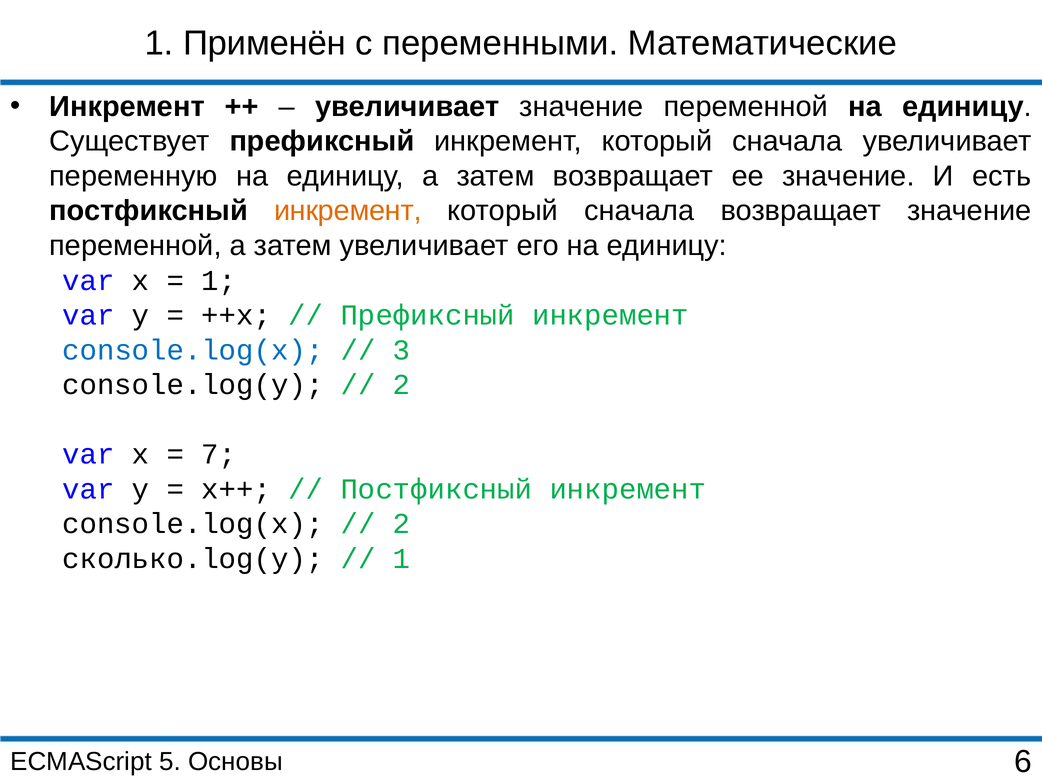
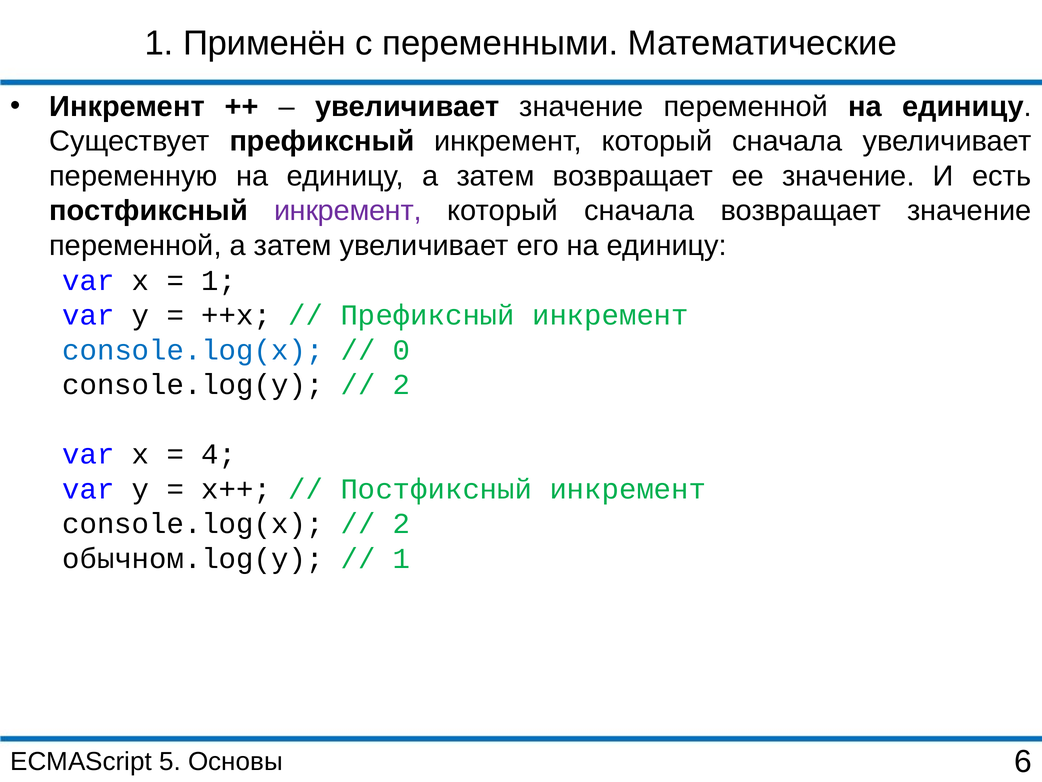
инкремент colour: orange -> purple (348, 211)
3: 3 -> 0 (402, 350)
7: 7 -> 4 (219, 454)
сколько.log(y: сколько.log(y -> обычном.log(y (193, 558)
